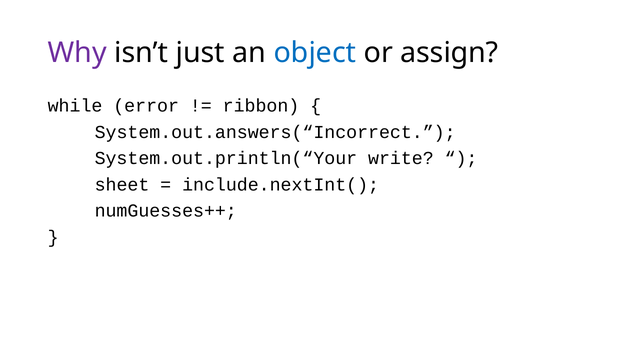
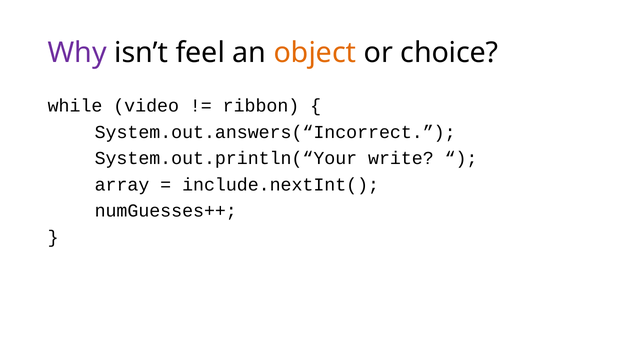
just: just -> feel (200, 53)
object colour: blue -> orange (315, 53)
assign: assign -> choice (449, 53)
error: error -> video (146, 106)
sheet: sheet -> array (122, 185)
